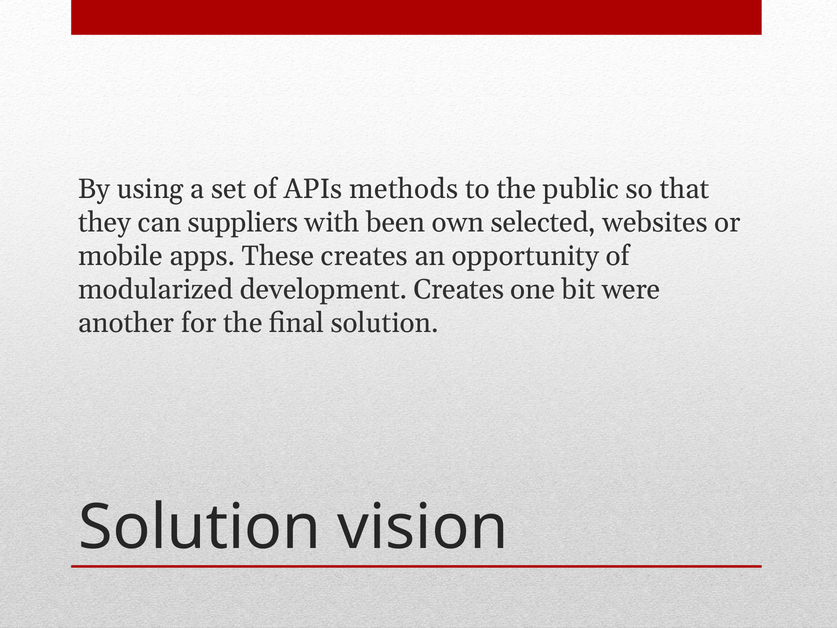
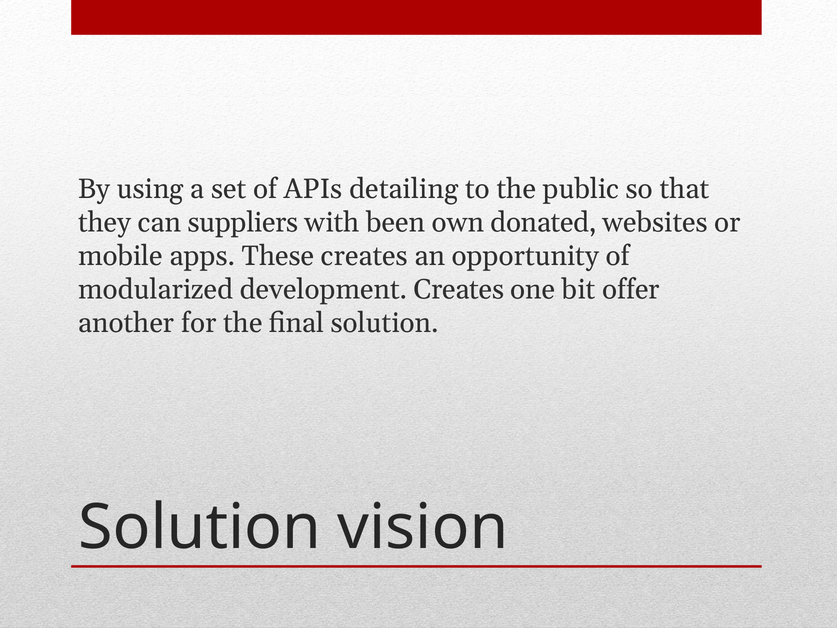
methods: methods -> detailing (404, 189)
selected: selected -> donated (543, 223)
were: were -> offer (631, 290)
